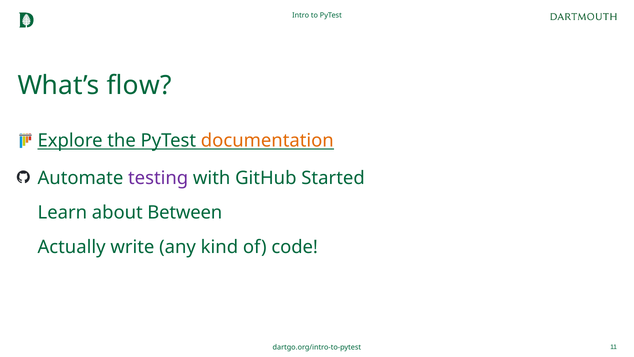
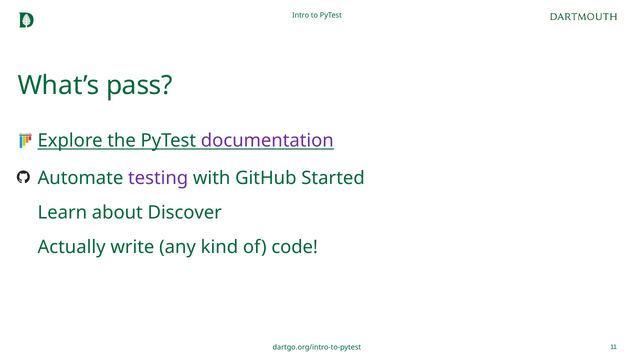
flow: flow -> pass (139, 85)
documentation colour: orange -> purple (267, 140)
Between: Between -> Discover (185, 212)
